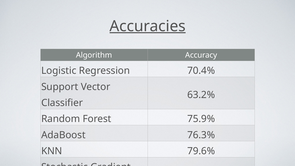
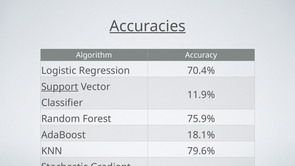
Support underline: none -> present (60, 87)
63.2%: 63.2% -> 11.9% (201, 95)
76.3%: 76.3% -> 18.1% (201, 135)
